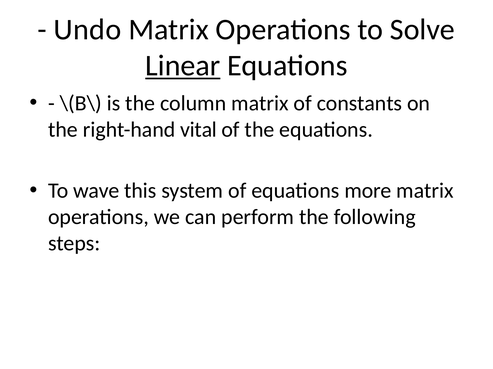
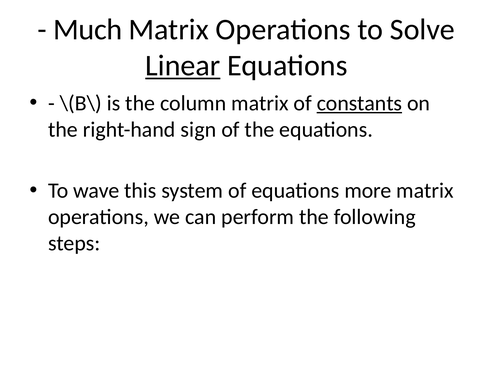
Undo: Undo -> Much (88, 30)
constants underline: none -> present (359, 103)
vital: vital -> sign (198, 130)
